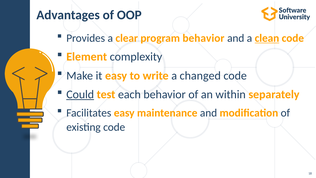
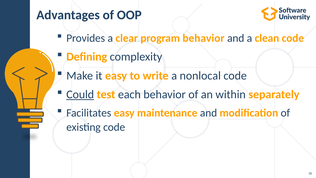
clean underline: present -> none (267, 38)
Element: Element -> Defining (87, 57)
changed: changed -> nonlocal (200, 76)
